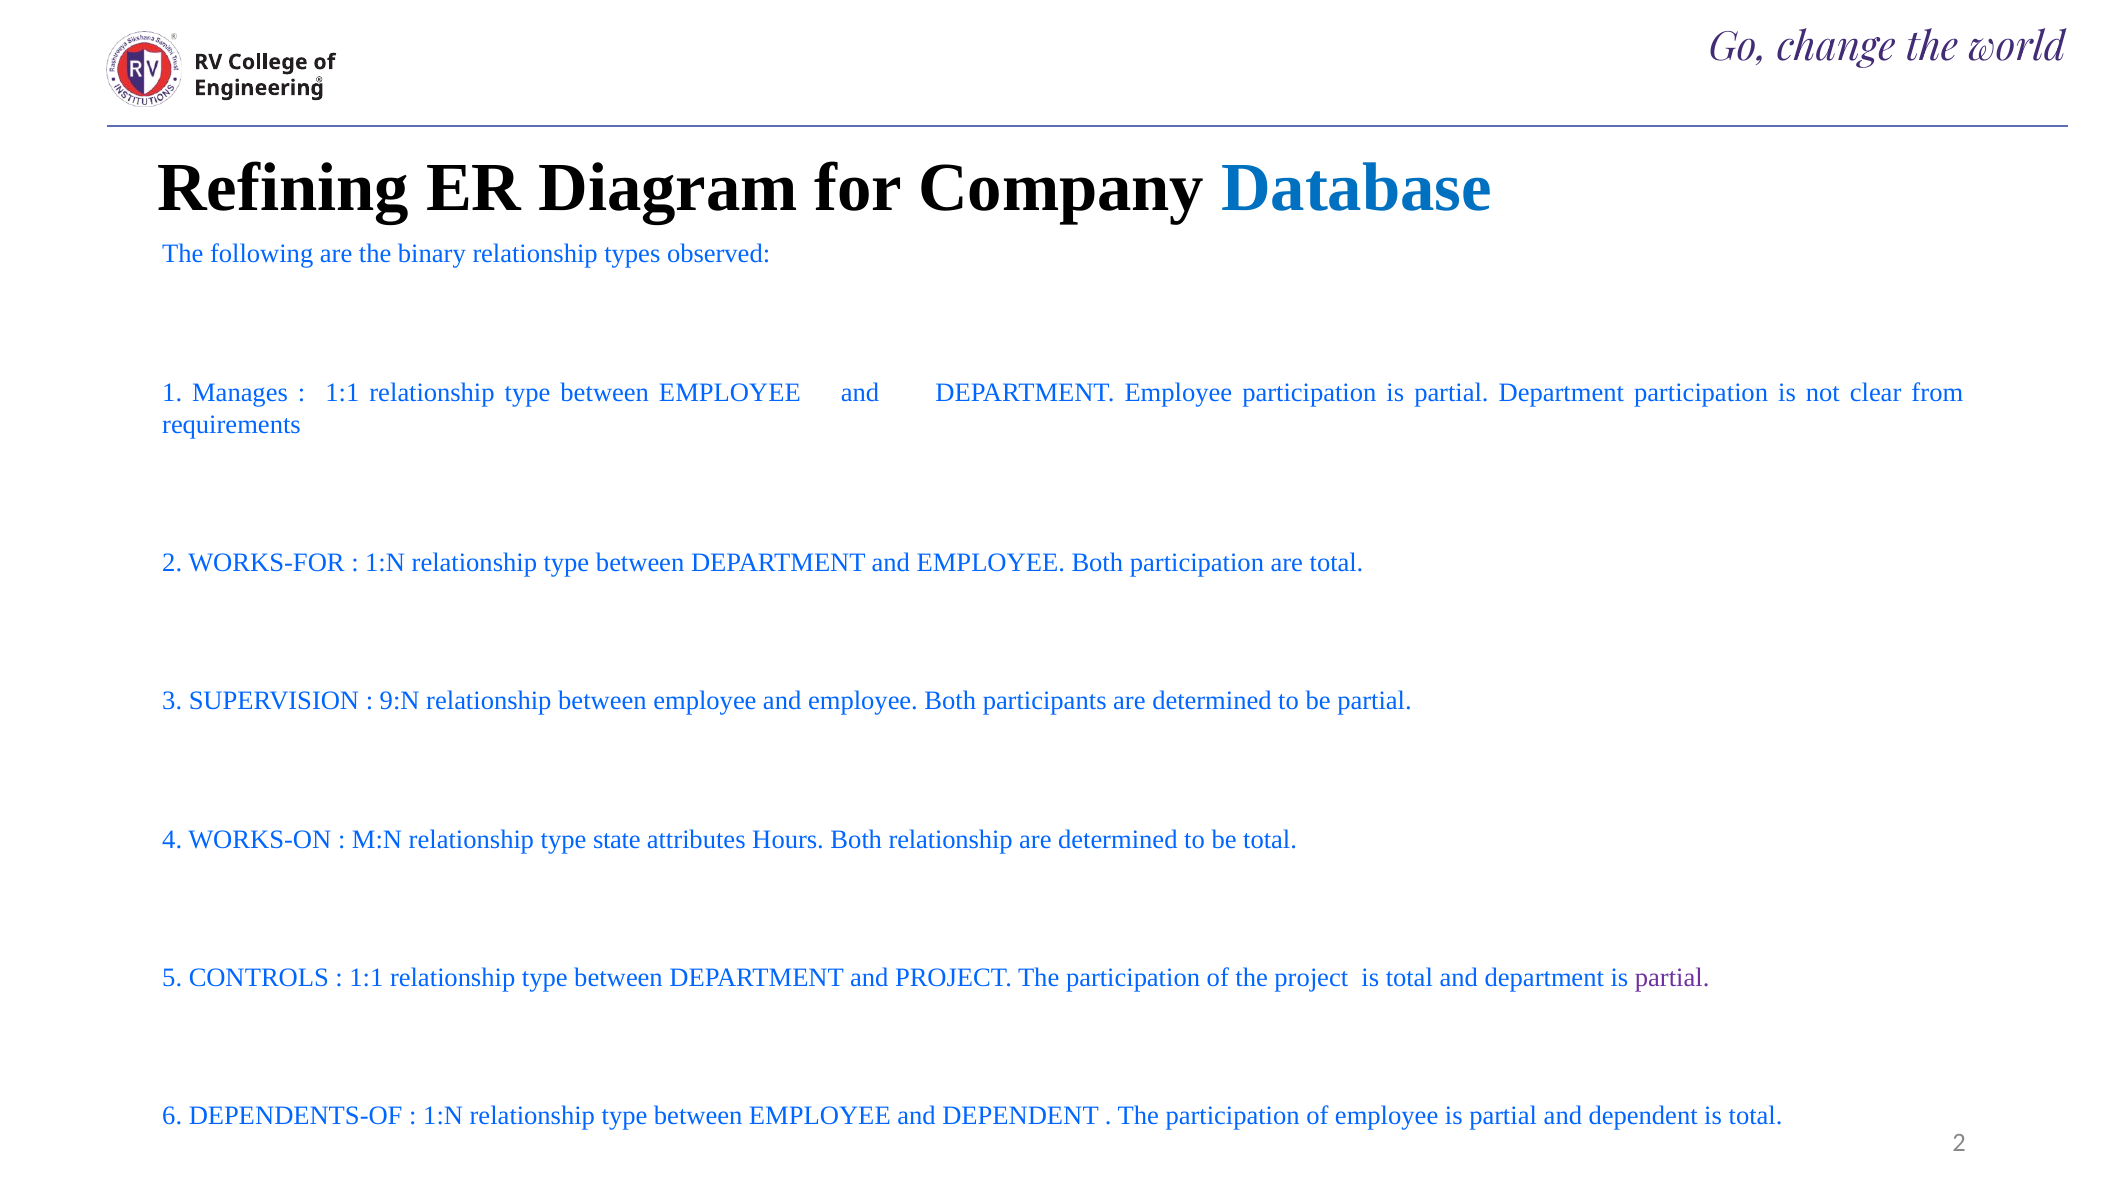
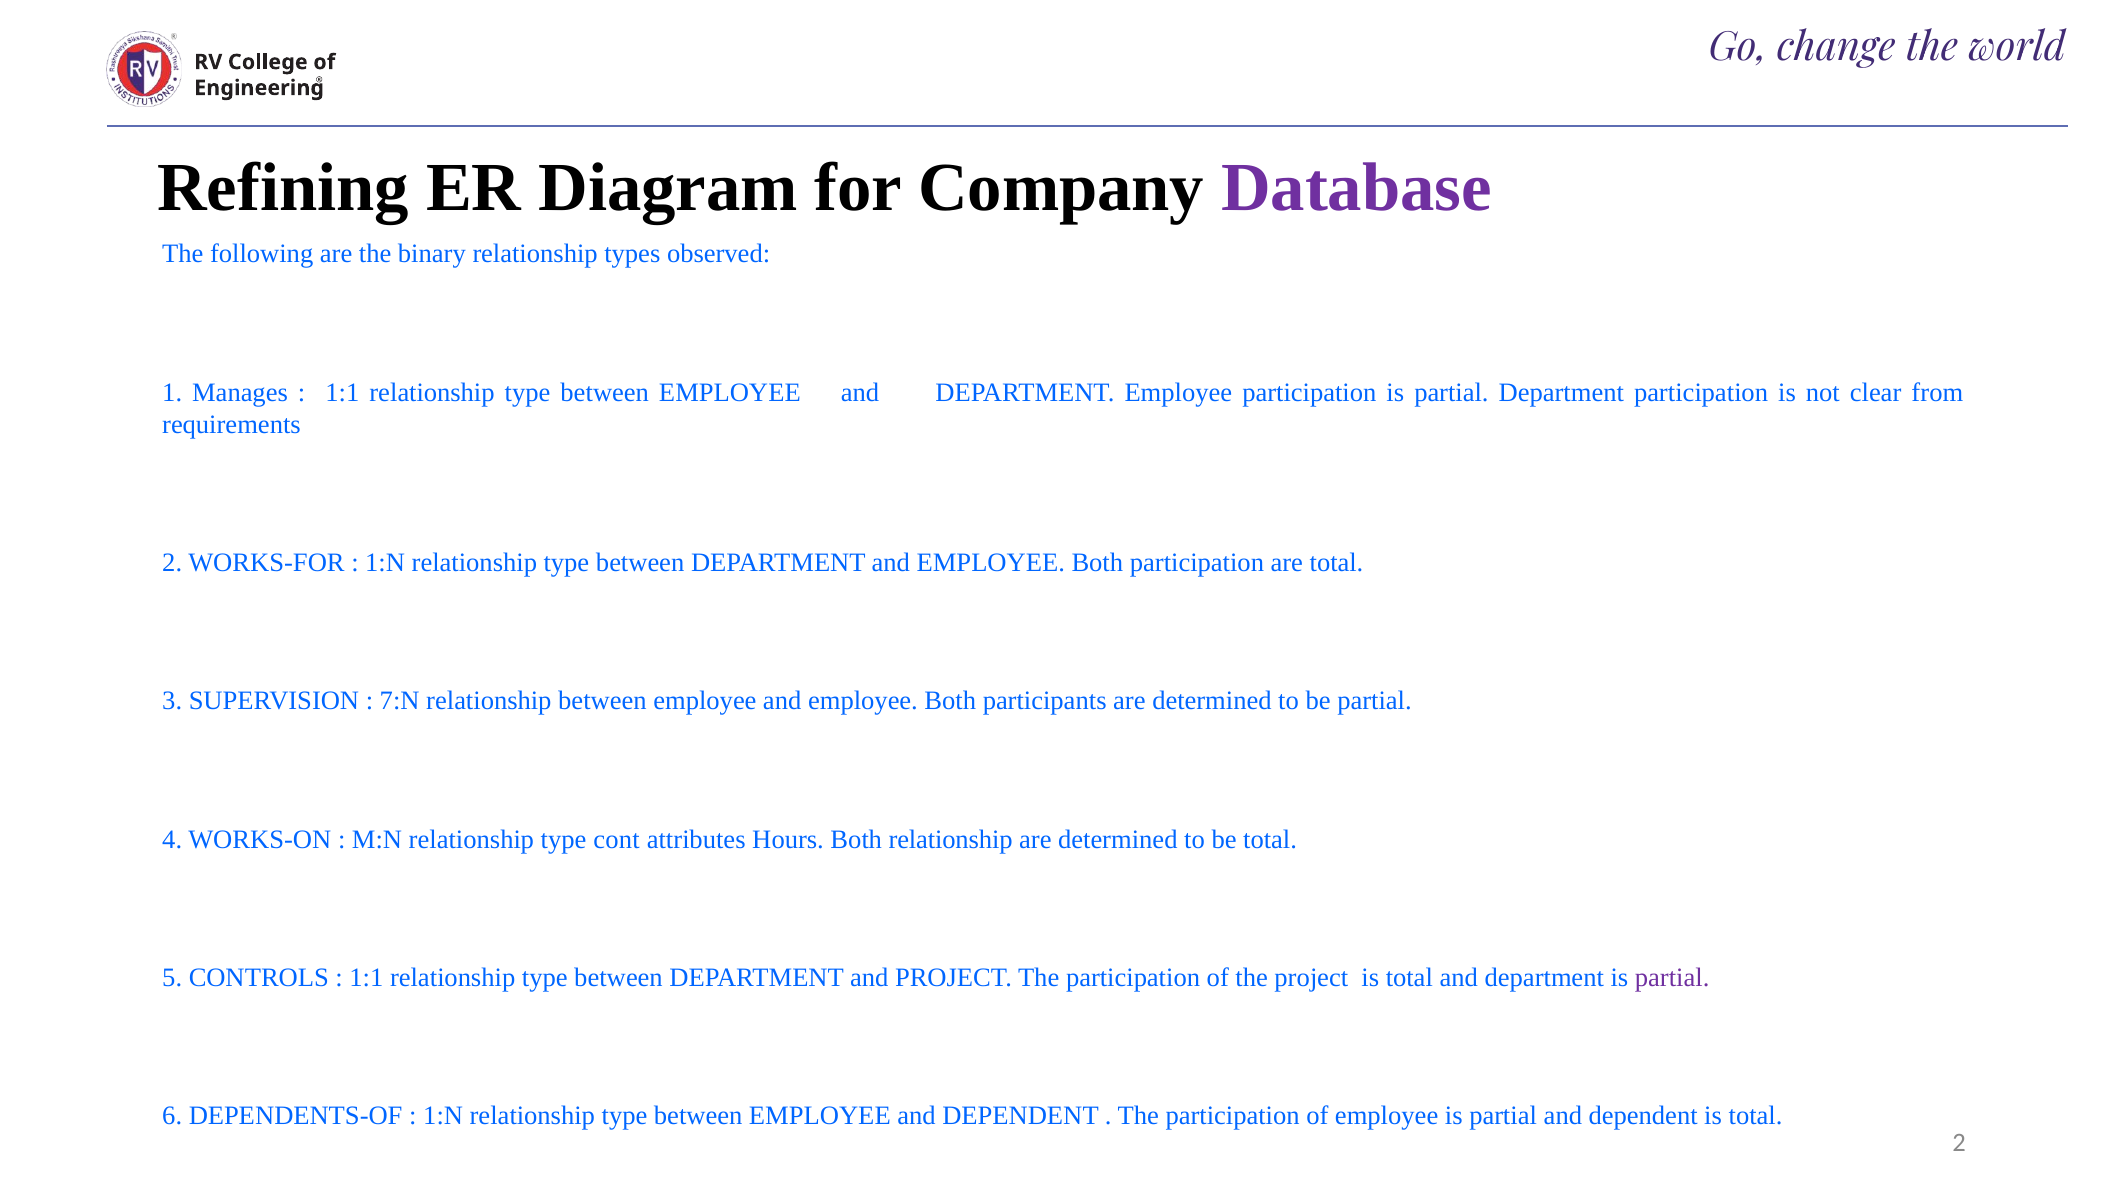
Database colour: blue -> purple (1357, 188)
9:N: 9:N -> 7:N (400, 701)
state: state -> cont (617, 839)
